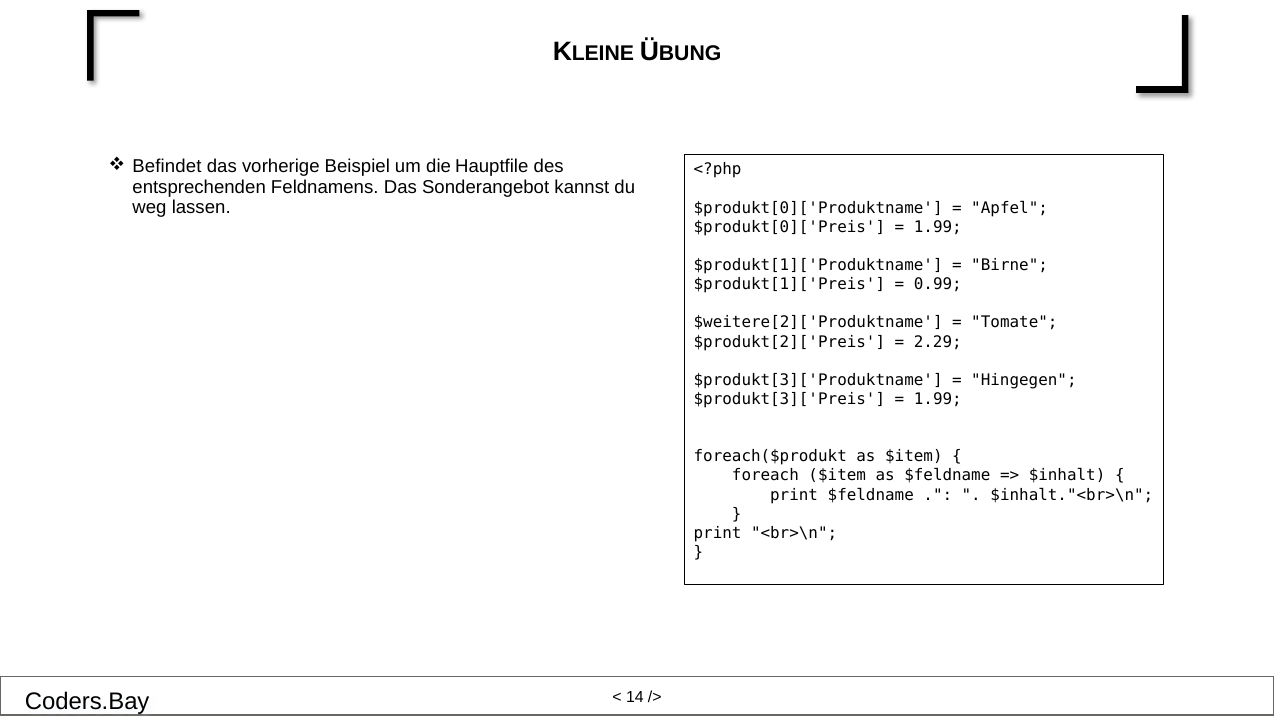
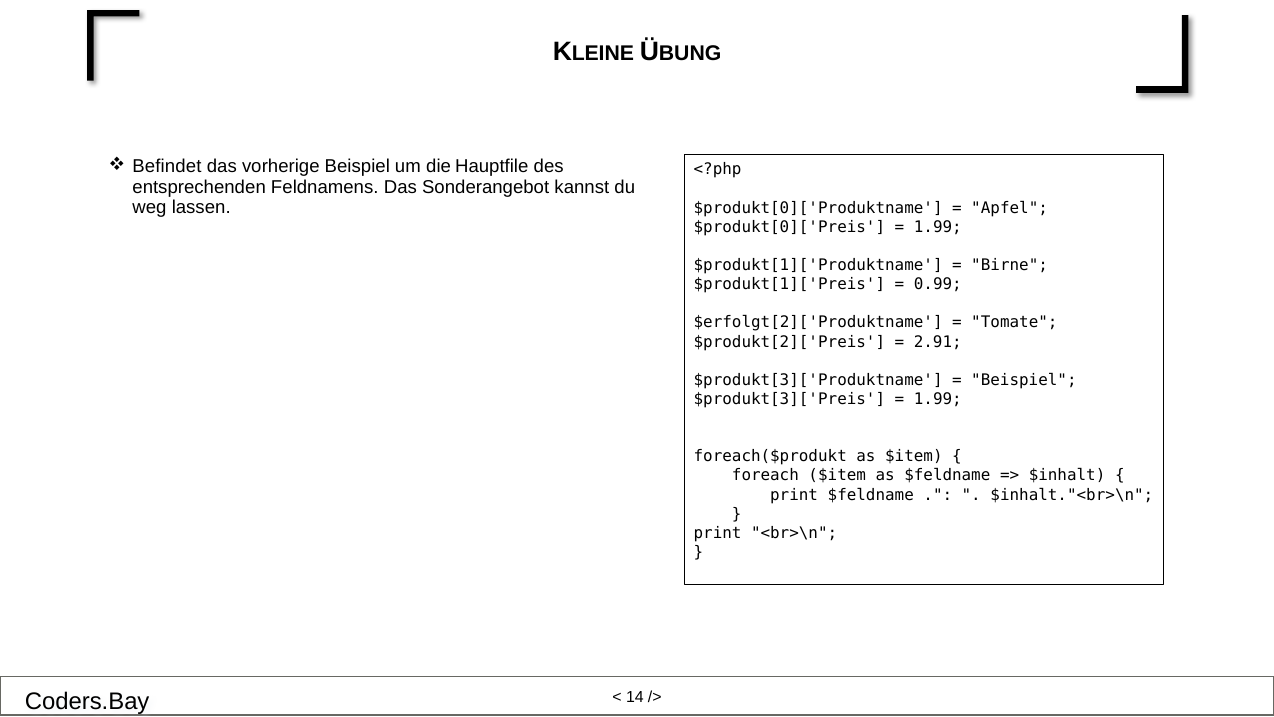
$weitere[2]['Produktname: $weitere[2]['Produktname -> $erfolgt[2]['Produktname (818, 323)
2.29: 2.29 -> 2.91 (938, 342)
Hingegen: Hingegen -> Beispiel (1024, 380)
